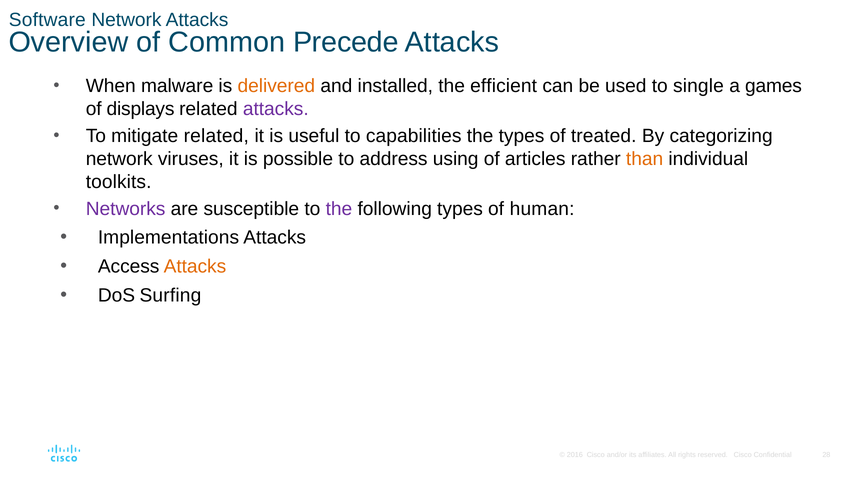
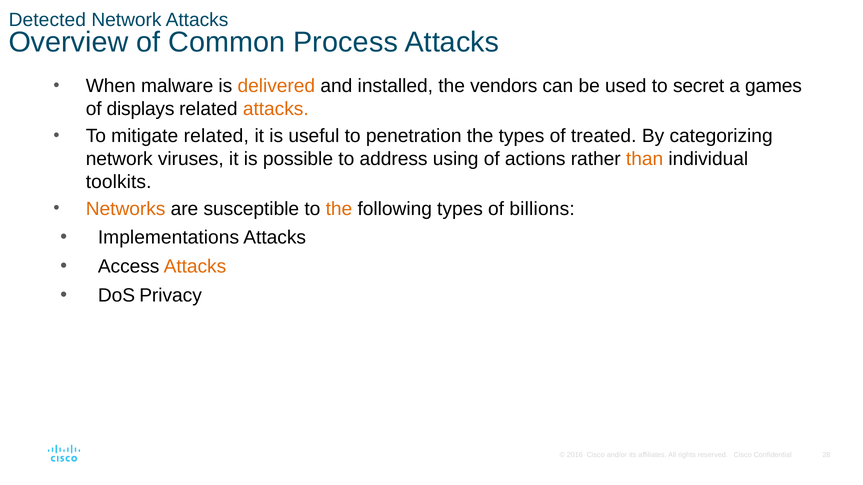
Software: Software -> Detected (47, 20)
Precede: Precede -> Process (346, 42)
efficient: efficient -> vendors (504, 86)
single: single -> secret (699, 86)
attacks colour: purple -> orange (276, 109)
capabilities: capabilities -> penetration (414, 136)
articles: articles -> actions (535, 159)
Networks colour: purple -> orange (126, 209)
the colour: purple -> orange (339, 209)
human: human -> billions (542, 209)
Surfing: Surfing -> Privacy (171, 296)
